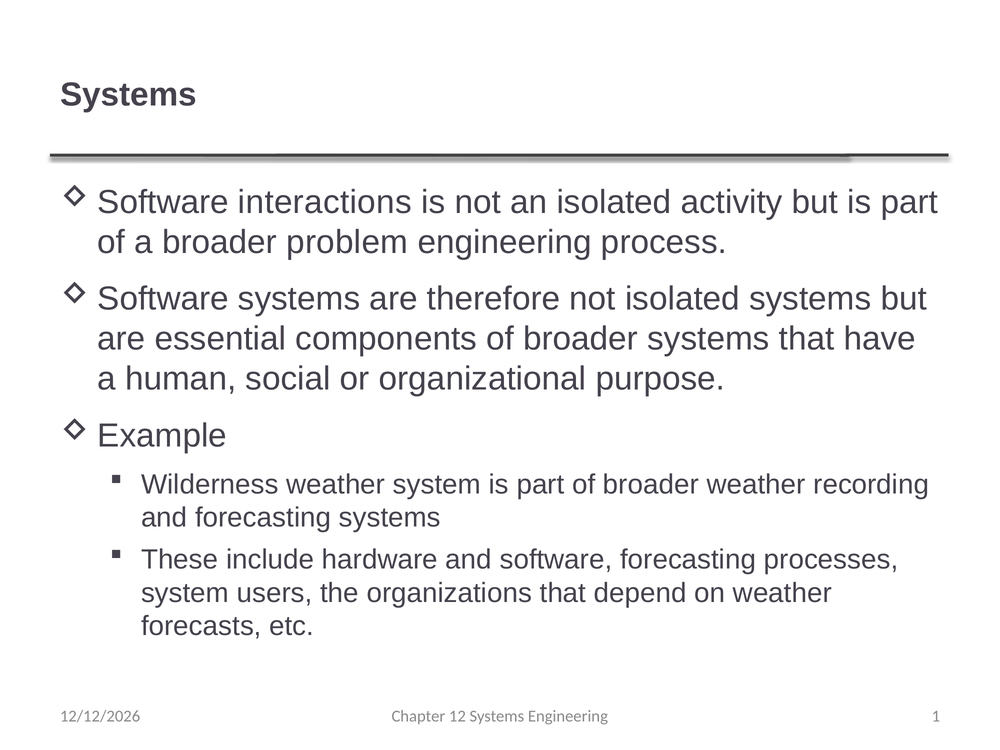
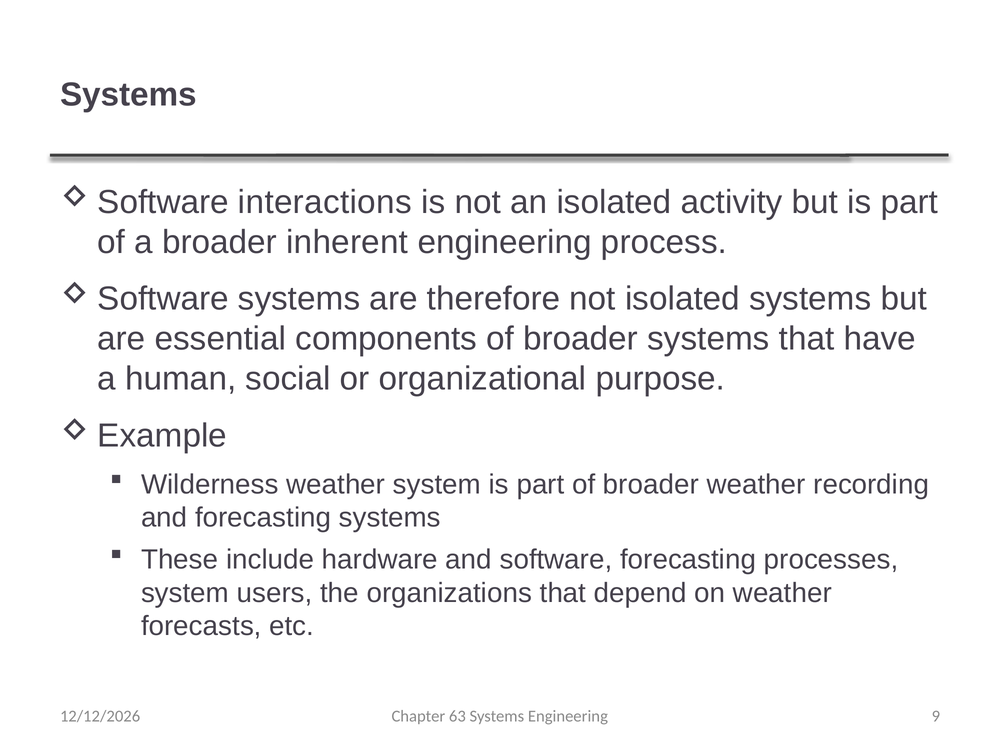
problem: problem -> inherent (347, 242)
12: 12 -> 63 (457, 716)
1: 1 -> 9 (936, 716)
